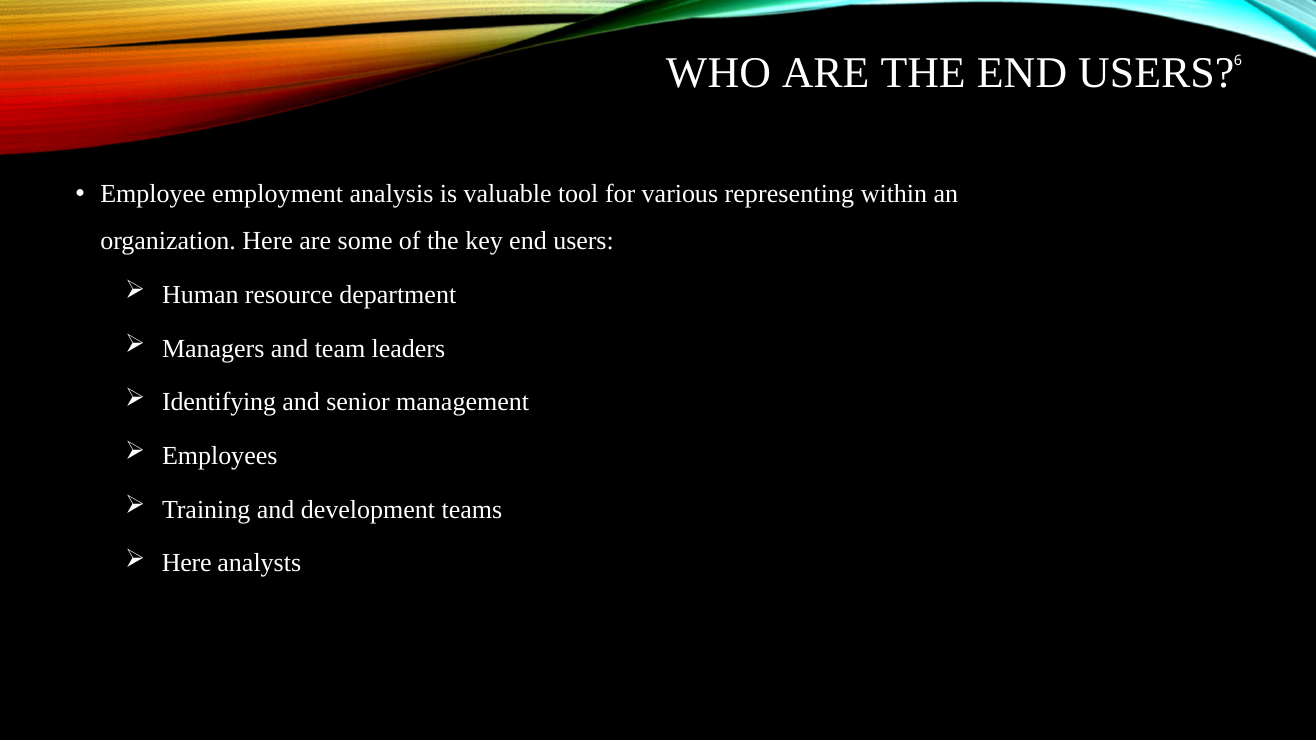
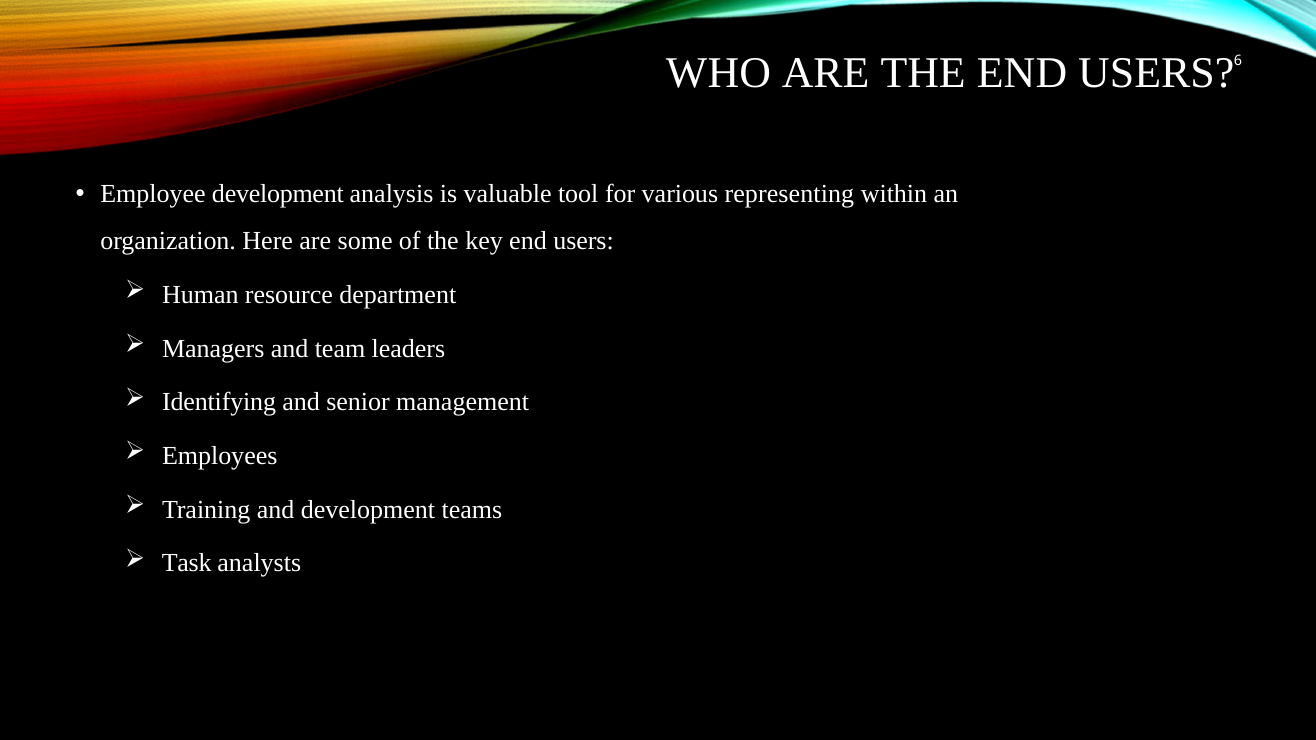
Employee employment: employment -> development (278, 194)
Here: Here -> Task (187, 563)
